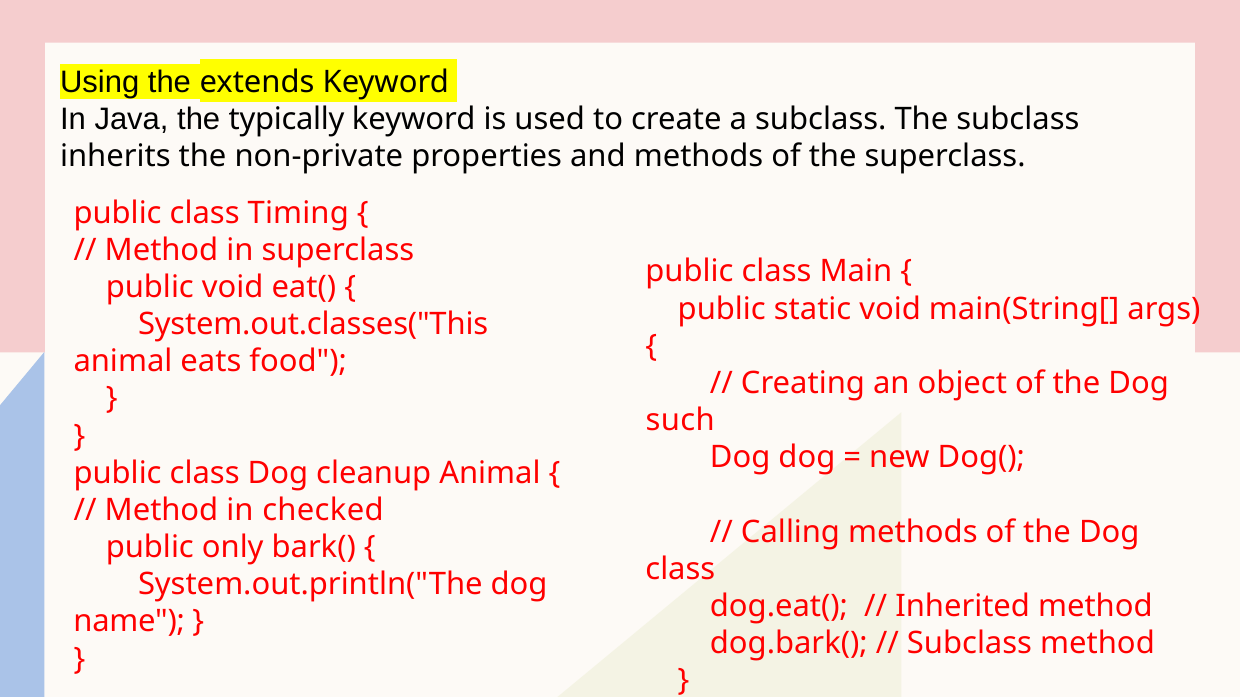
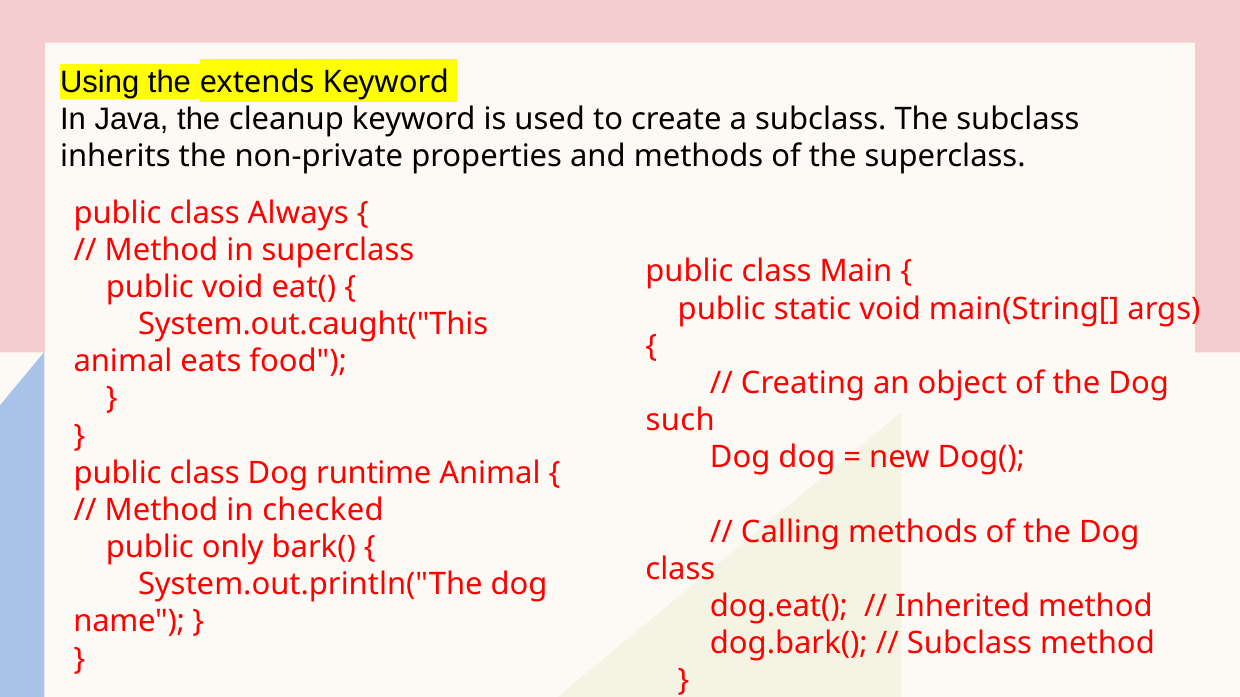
typically: typically -> cleanup (286, 119)
Timing: Timing -> Always (298, 213)
System.out.classes("This: System.out.classes("This -> System.out.caught("This (313, 325)
cleanup: cleanup -> runtime (374, 473)
